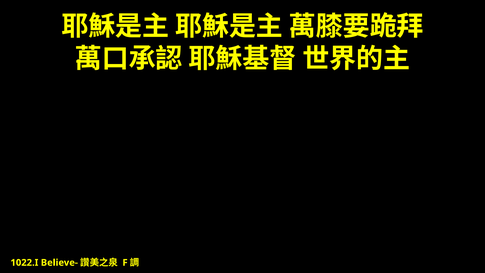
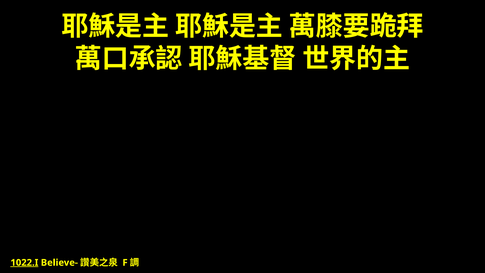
1022.I underline: none -> present (24, 262)
